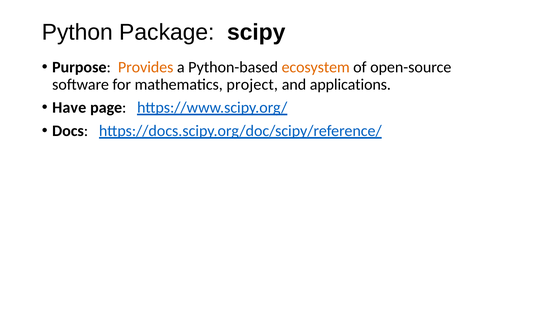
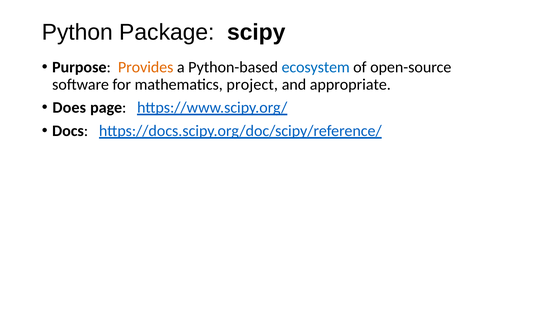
ecosystem colour: orange -> blue (316, 67)
applications: applications -> appropriate (350, 84)
Have: Have -> Does (69, 108)
